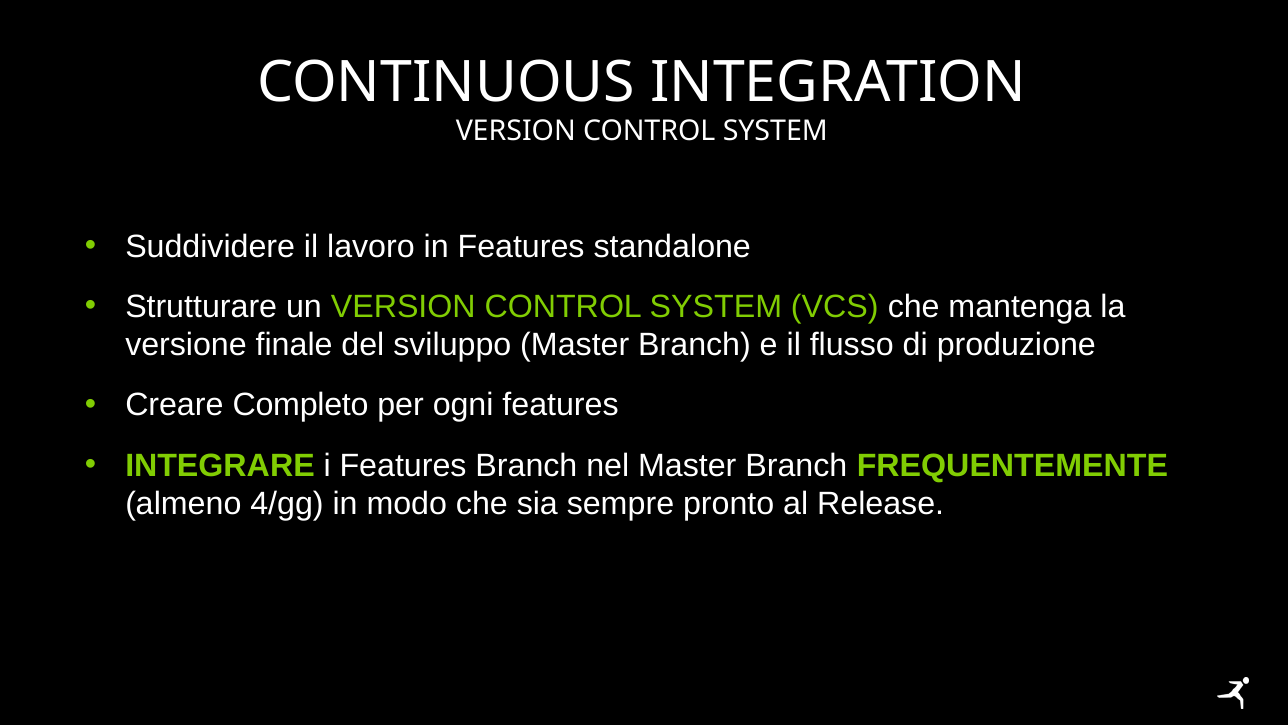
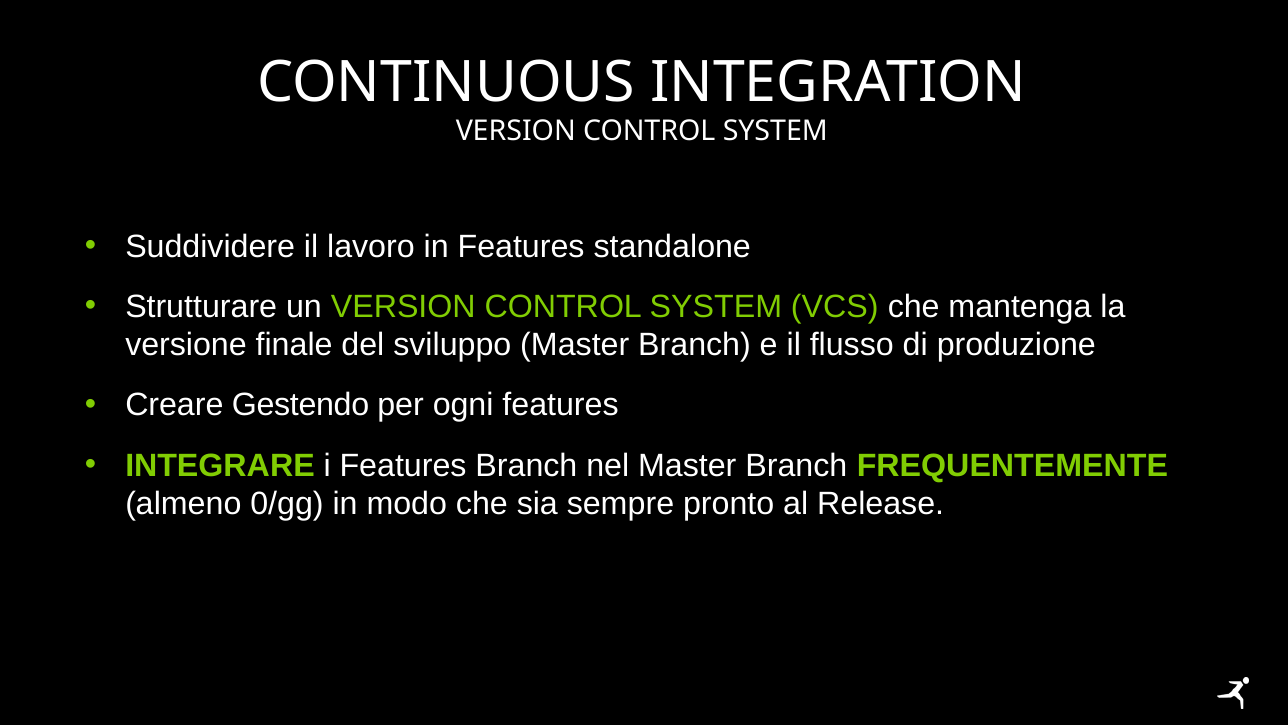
Completo: Completo -> Gestendo (301, 405)
4/gg: 4/gg -> 0/gg (287, 504)
